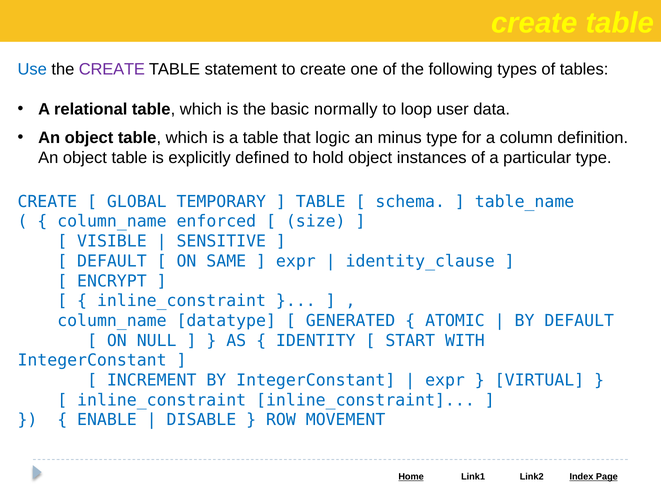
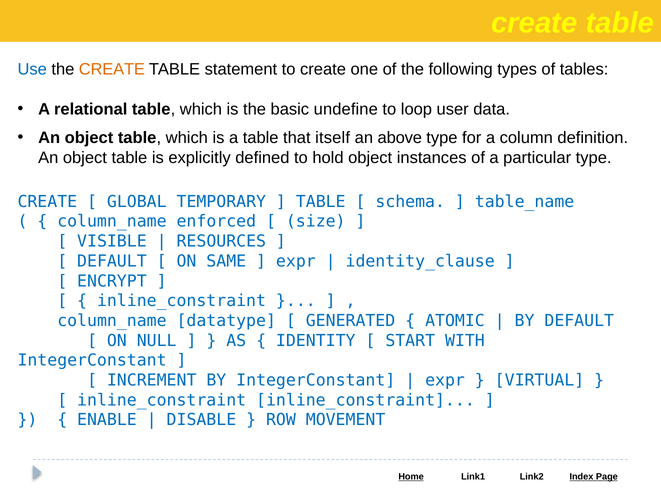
CREATE colour: purple -> orange (112, 69)
normally: normally -> undefine (346, 109)
logic: logic -> itself (333, 138)
minus: minus -> above (400, 138)
SENSITIVE: SENSITIVE -> RESOURCES (221, 241)
